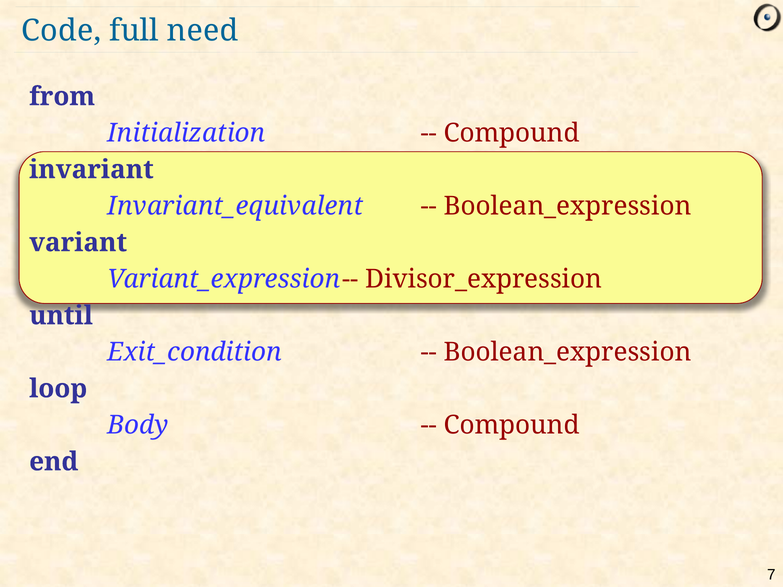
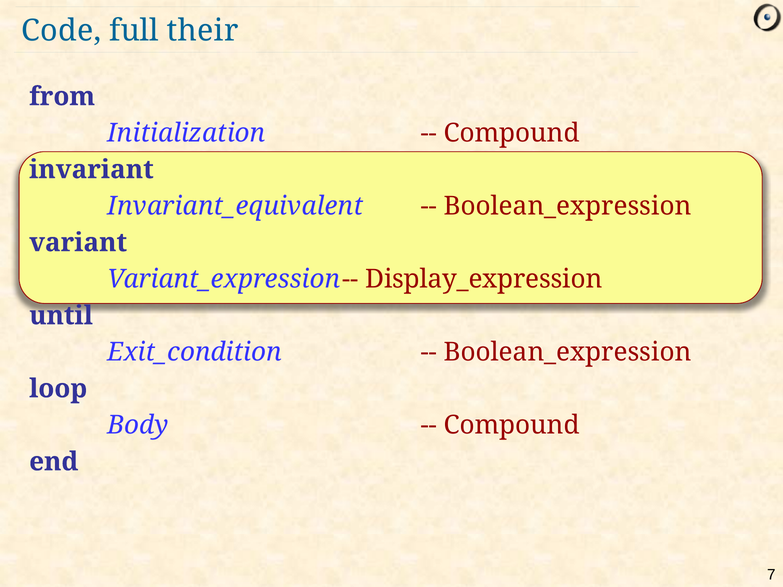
need: need -> their (203, 31)
Divisor_expression: Divisor_expression -> Display_expression (484, 279)
